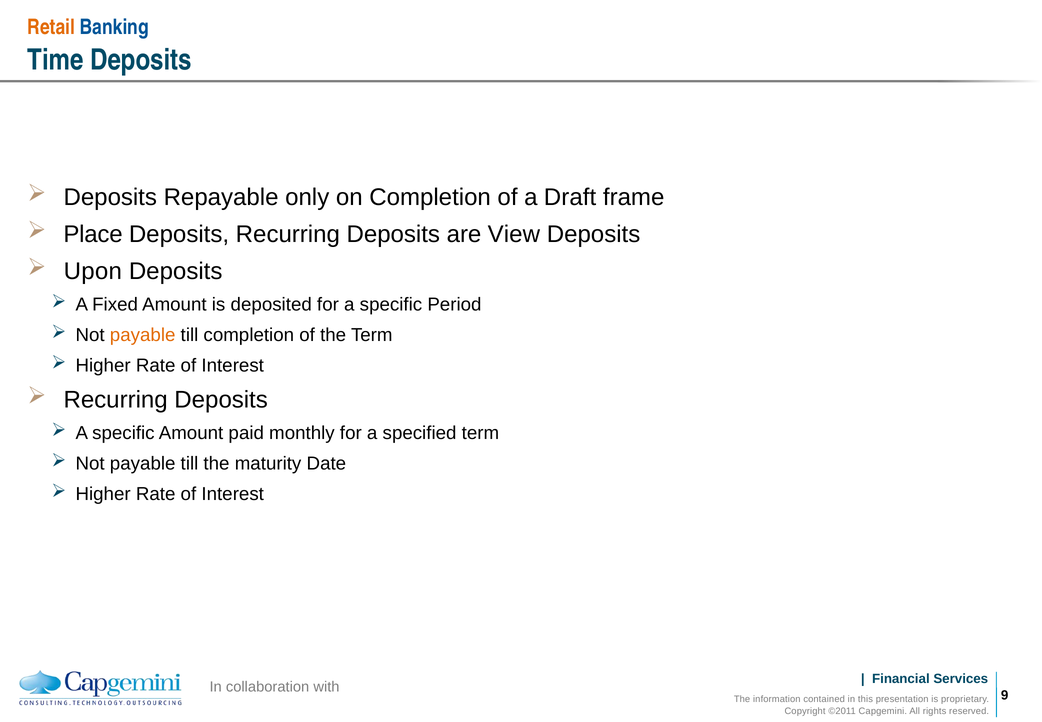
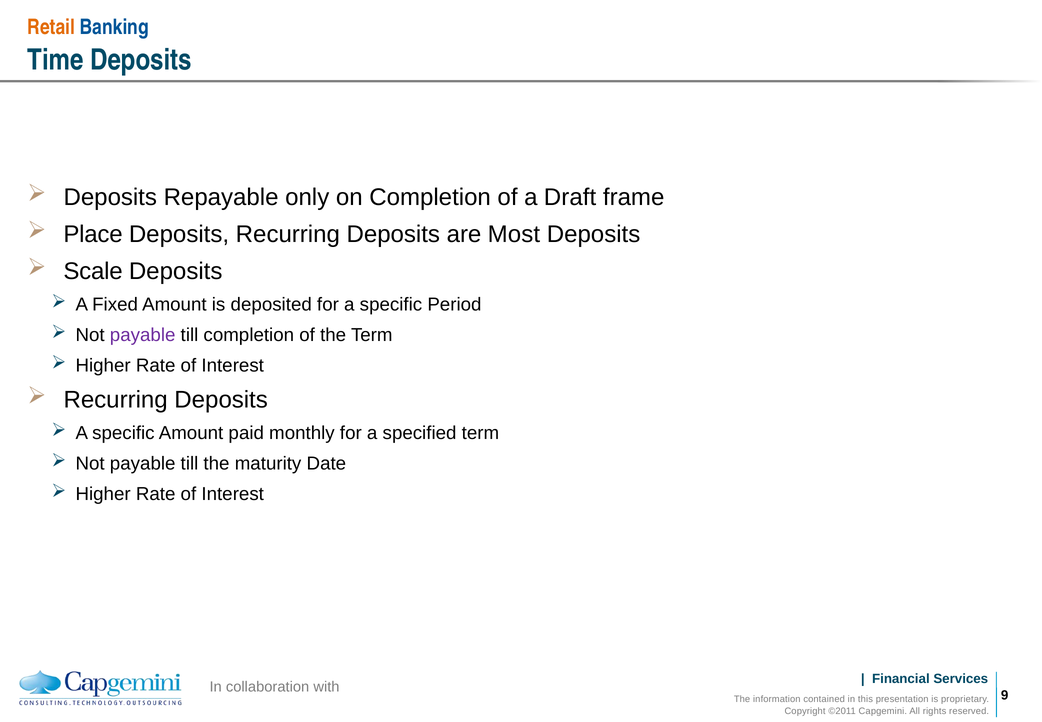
View: View -> Most (514, 234)
Upon: Upon -> Scale (93, 271)
payable colour: orange -> purple (143, 335)
